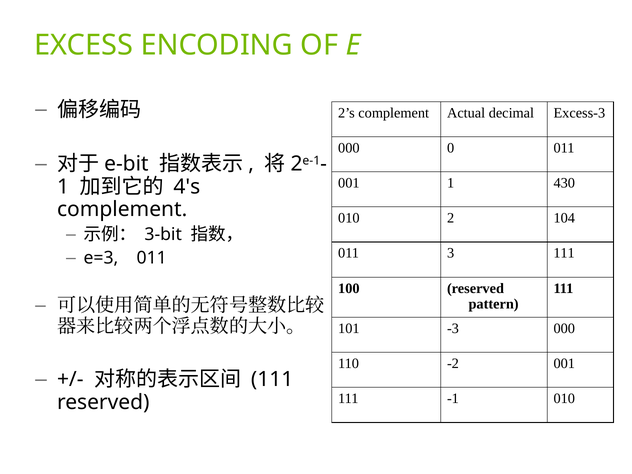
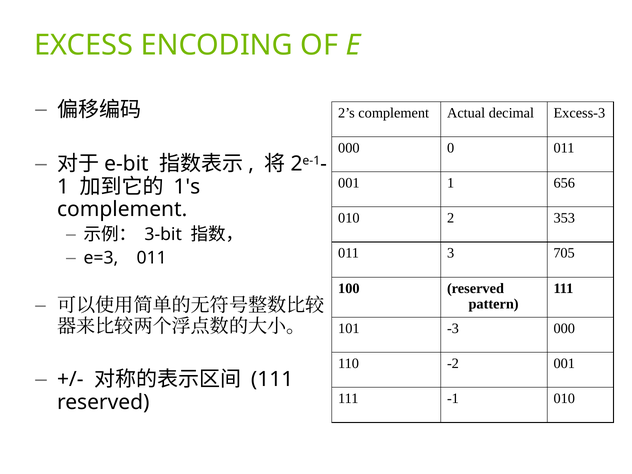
430: 430 -> 656 (564, 183)
4's: 4's -> 1's (187, 187)
104: 104 -> 353 (564, 218)
3 111: 111 -> 705 (564, 253)
